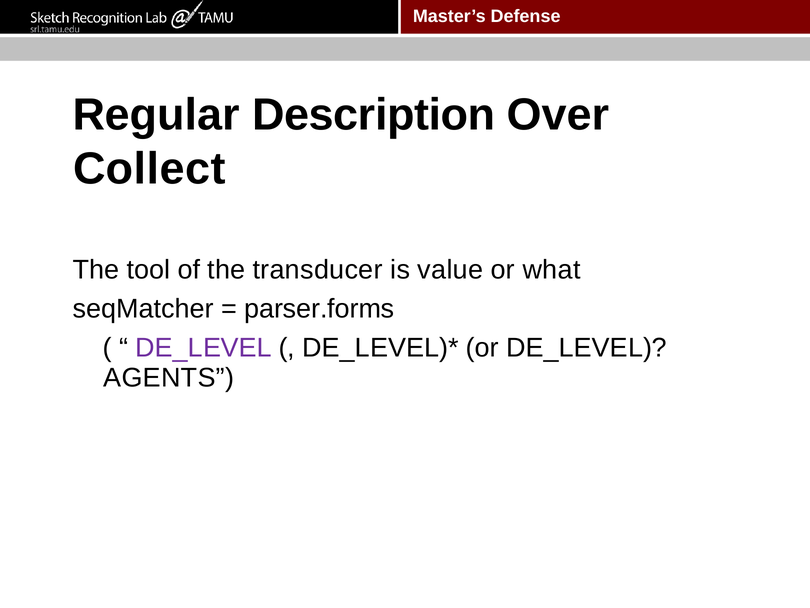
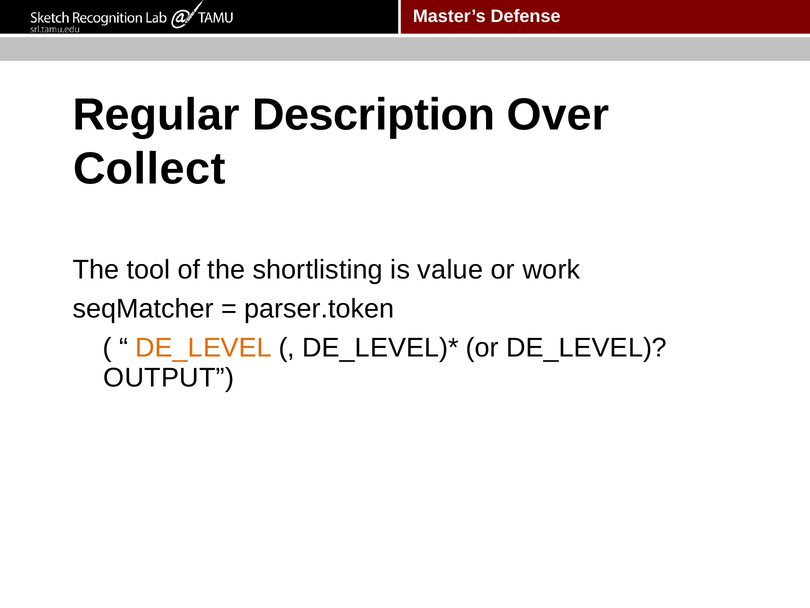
transducer: transducer -> shortlisting (318, 269)
what: what -> work (552, 269)
parser.forms: parser.forms -> parser.token (319, 309)
DE_LEVEL colour: purple -> orange (204, 348)
AGENTS: AGENTS -> OUTPUT (169, 378)
